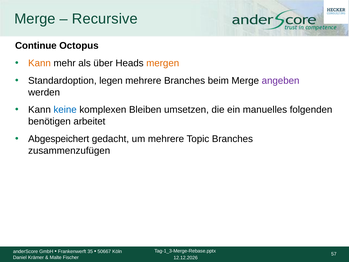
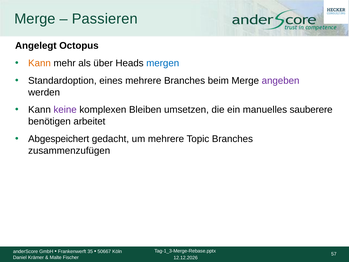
Recursive: Recursive -> Passieren (105, 19)
Continue: Continue -> Angelegt (36, 46)
mergen colour: orange -> blue (163, 63)
legen: legen -> eines (111, 81)
keine colour: blue -> purple (65, 110)
folgenden: folgenden -> sauberere (311, 110)
